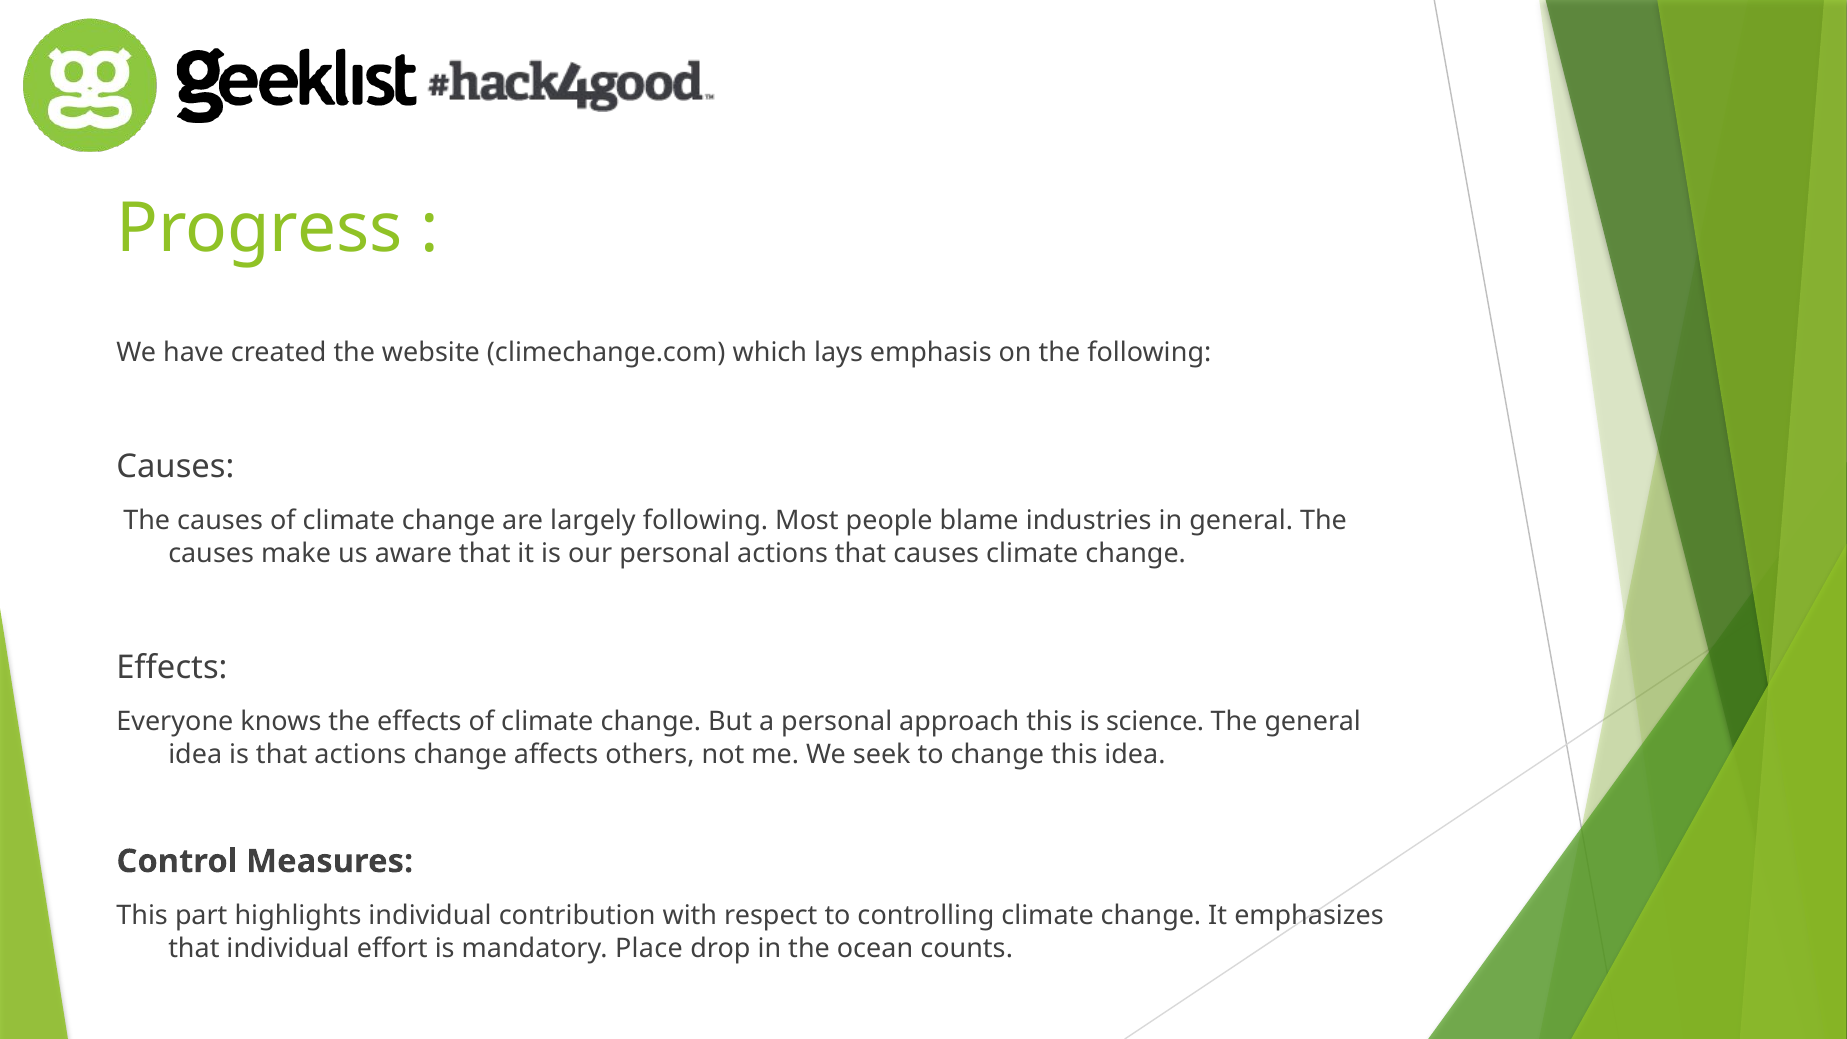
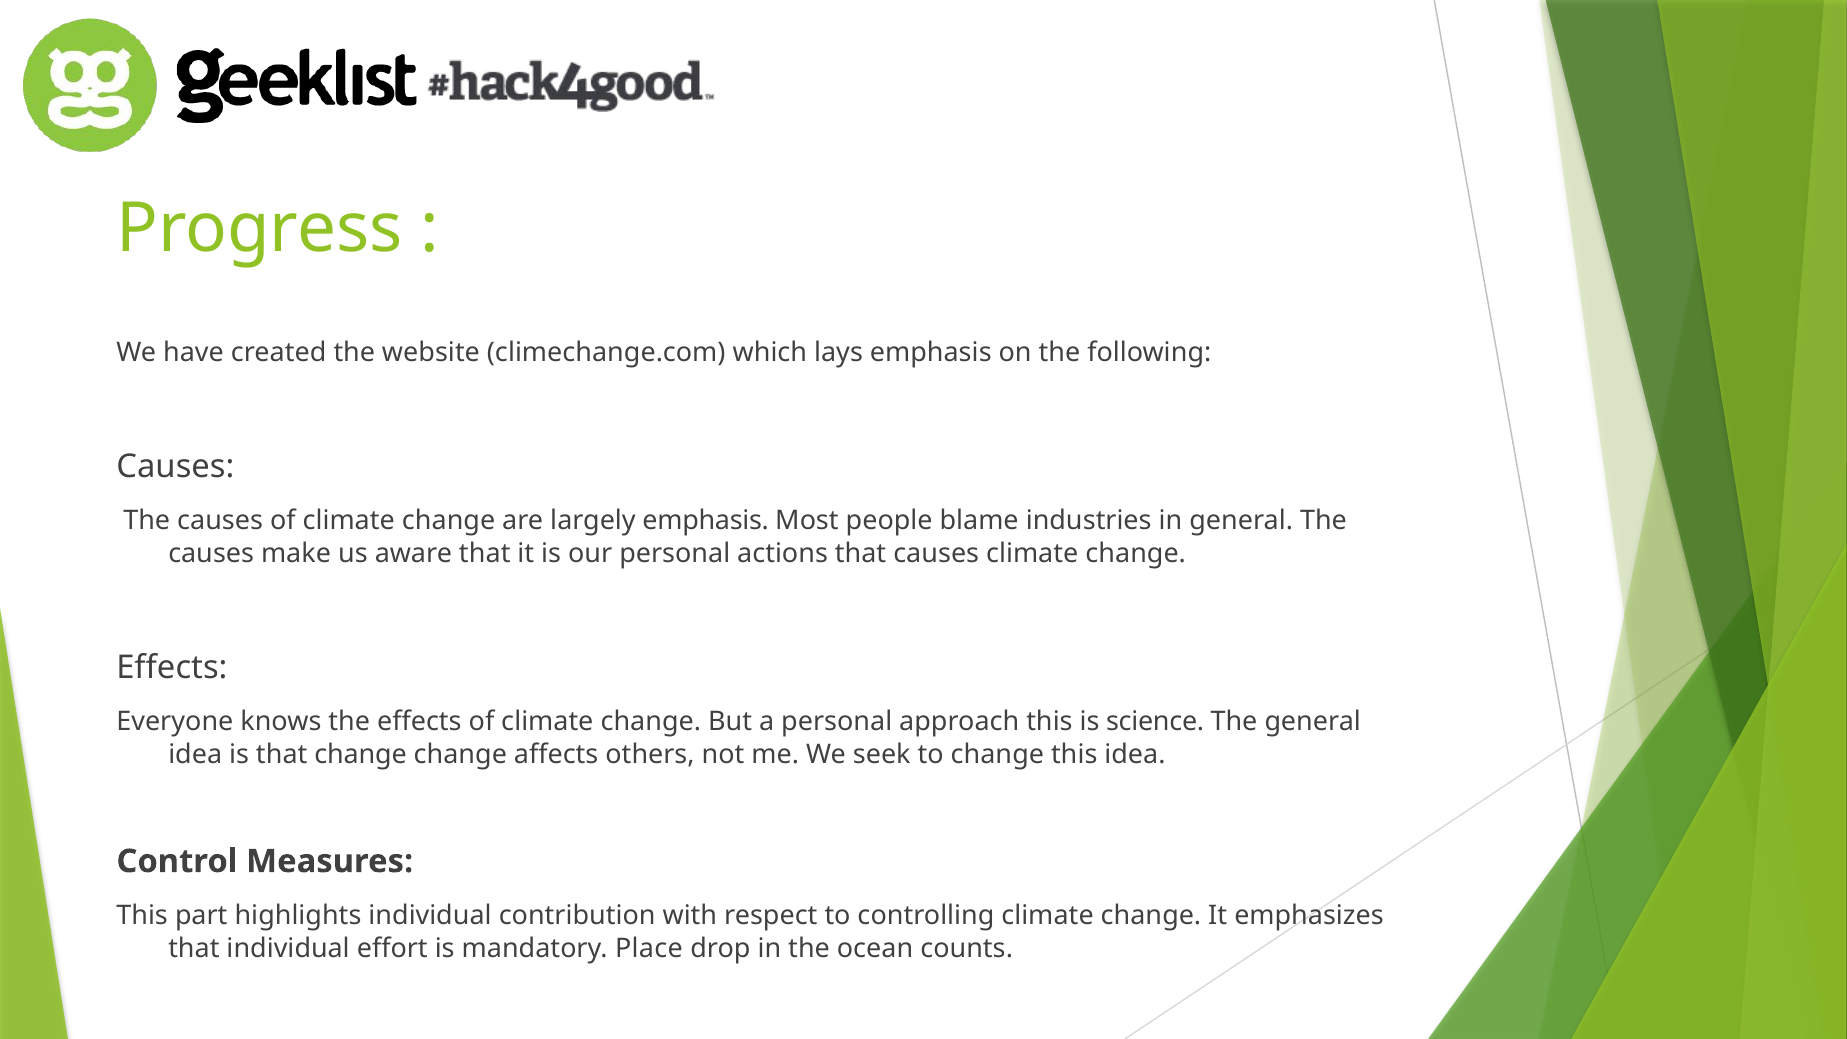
largely following: following -> emphasis (706, 521)
that actions: actions -> change (361, 754)
